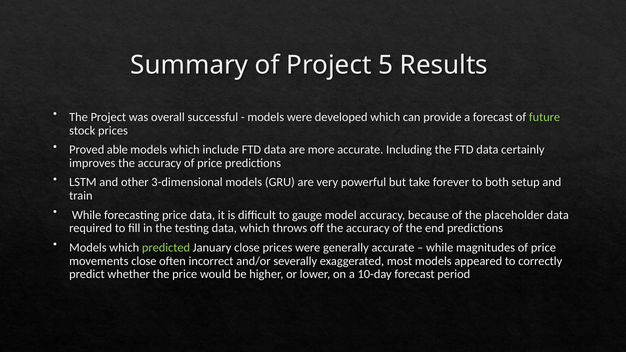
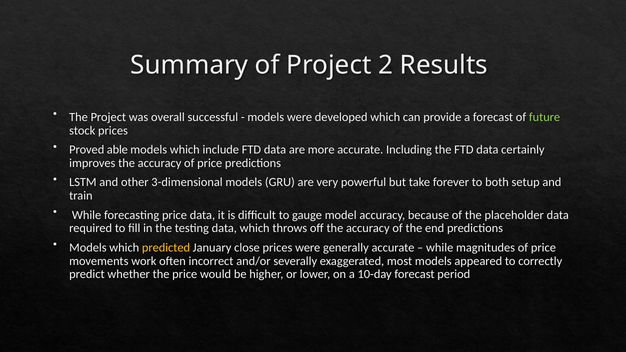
5: 5 -> 2 (386, 65)
predicted colour: light green -> yellow (166, 248)
movements close: close -> work (144, 261)
